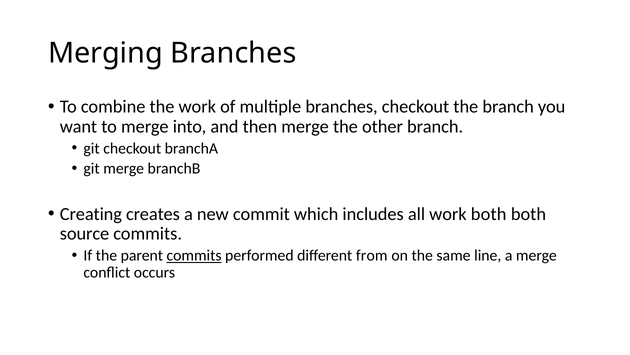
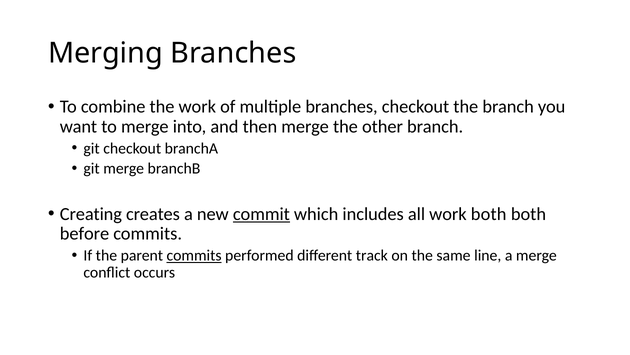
commit underline: none -> present (261, 214)
source: source -> before (85, 233)
from: from -> track (372, 255)
